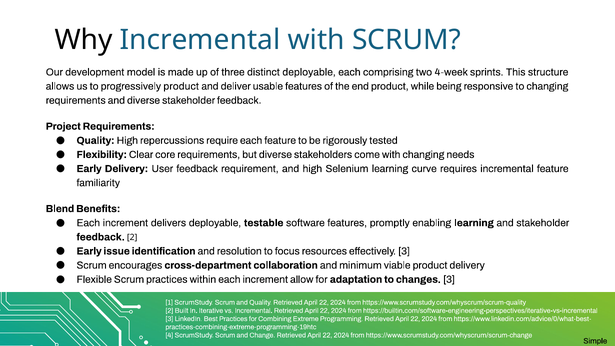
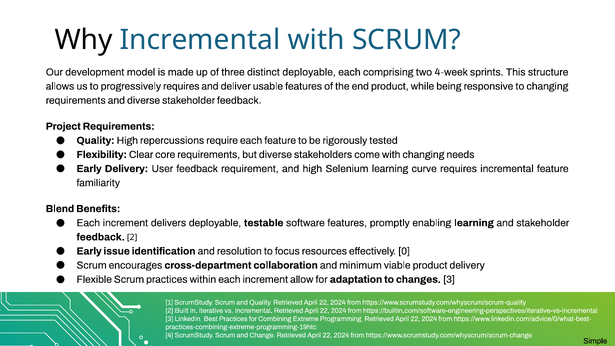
progressively product: product -> requires (181, 86)
effectively 3: 3 -> 0 (404, 251)
